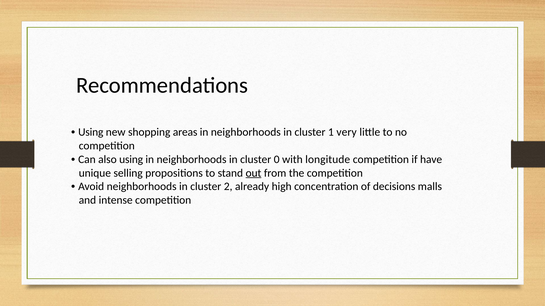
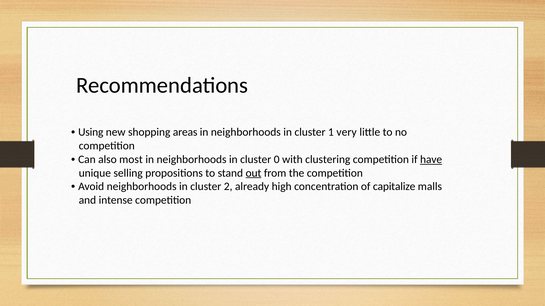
also using: using -> most (131, 160)
longitude: longitude -> clustering (328, 160)
have underline: none -> present (431, 160)
decisions: decisions -> capitalize (394, 187)
